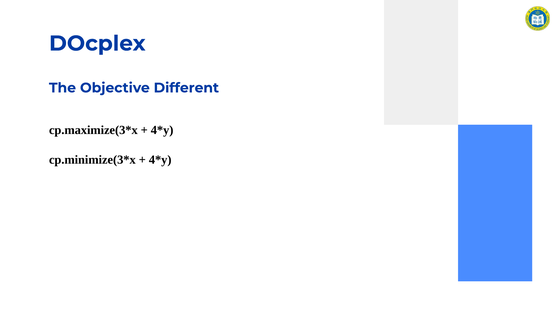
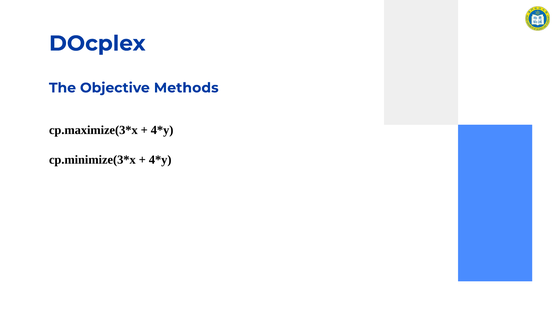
Different: Different -> Methods (186, 88)
